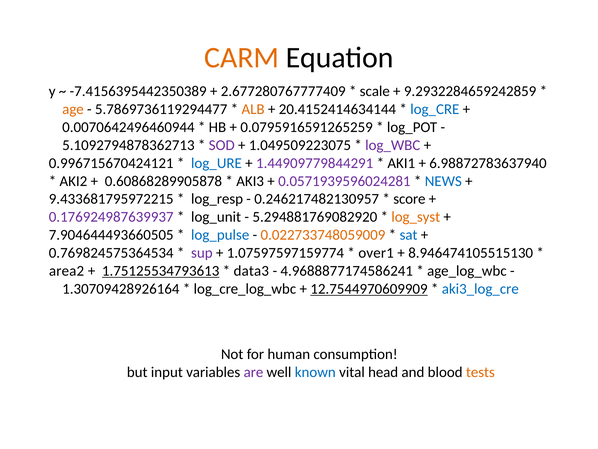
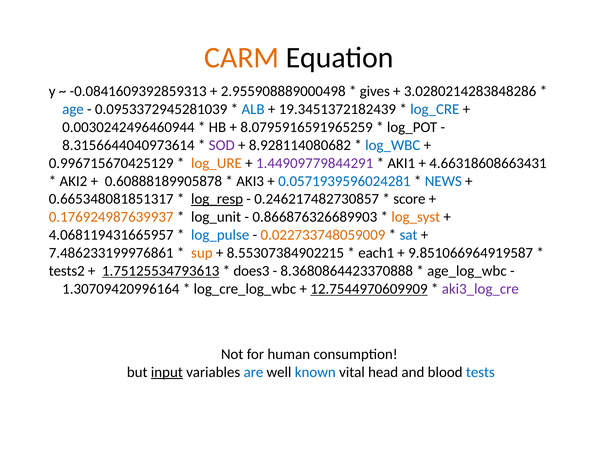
-7.4156395442350389: -7.4156395442350389 -> -0.0841609392859313 (138, 91)
2.677280767777409: 2.677280767777409 -> 2.955908889000498 (283, 91)
scale: scale -> gives (375, 91)
9.2932284659242859: 9.2932284659242859 -> 3.0280214283848286 (470, 91)
age colour: orange -> blue (73, 109)
5.7869736119294477: 5.7869736119294477 -> 0.0953372945281039 (161, 109)
ALB colour: orange -> blue (253, 109)
20.4152414634144: 20.4152414634144 -> 19.3451372182439 (337, 109)
0.0070642496460944: 0.0070642496460944 -> 0.0030242496460944 (128, 127)
0.0795916591265259: 0.0795916591265259 -> 8.0795916591965259 (307, 127)
5.1092794878362713: 5.1092794878362713 -> 8.3156644040973614 (128, 145)
1.049509223075: 1.049509223075 -> 8.928114080682 (300, 145)
log_WBC colour: purple -> blue (393, 145)
0.996715670424121: 0.996715670424121 -> 0.996715670425129 (111, 163)
log_URE colour: blue -> orange (216, 163)
6.98872783637940: 6.98872783637940 -> 4.66318608663431 (488, 163)
0.60868289905878: 0.60868289905878 -> 0.60888189905878 (163, 181)
0.0571939596024281 colour: purple -> blue (344, 181)
9.433681795972215: 9.433681795972215 -> 0.665348081851317 (111, 199)
log_resp underline: none -> present (217, 199)
0.246217482130957: 0.246217482130957 -> 0.246217482730857 (317, 199)
0.176924987639937 colour: purple -> orange (111, 217)
5.294881769082920: 5.294881769082920 -> 0.866876326689903 (315, 217)
7.904644493660505: 7.904644493660505 -> 4.068119431665957 (111, 235)
0.769824575364534: 0.769824575364534 -> 7.486233199976861 (111, 253)
sup colour: purple -> orange (202, 253)
1.07597597159774: 1.07597597159774 -> 8.55307384902215 (285, 253)
over1: over1 -> each1 (376, 253)
8.946474105515130: 8.946474105515130 -> 9.851066964919587 (471, 253)
area2: area2 -> tests2 (67, 271)
data3: data3 -> does3 (251, 271)
4.9688877174586241: 4.9688877174586241 -> 8.3680864423370888 (347, 271)
1.30709428926164: 1.30709428926164 -> 1.30709420996164 (121, 289)
aki3_log_cre colour: blue -> purple (480, 289)
input underline: none -> present (167, 372)
are colour: purple -> blue (253, 372)
tests colour: orange -> blue (480, 372)
